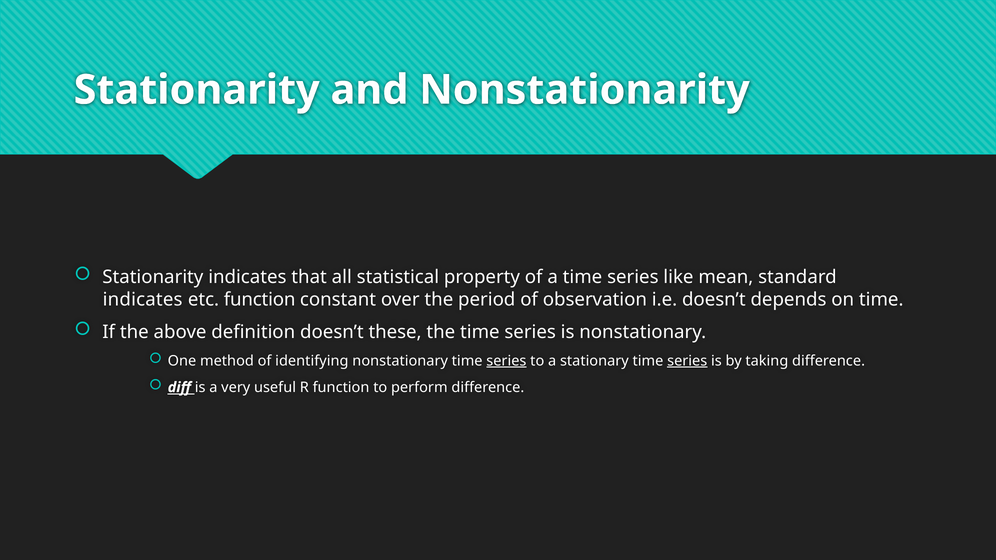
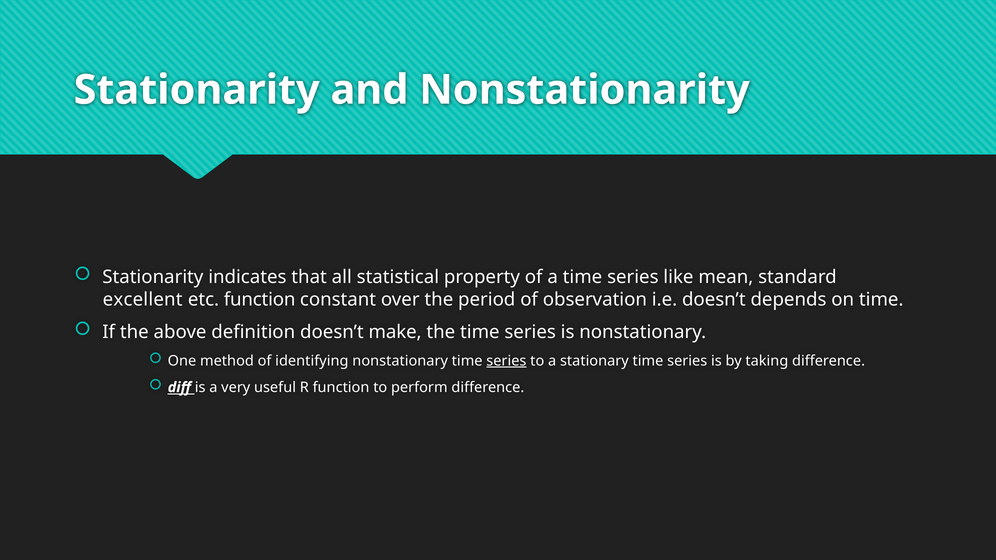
indicates: indicates -> excellent (143, 300)
these: these -> make (395, 332)
series underline: present -> none (687, 361)
